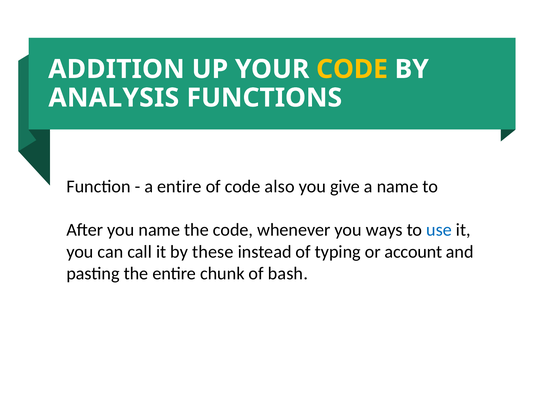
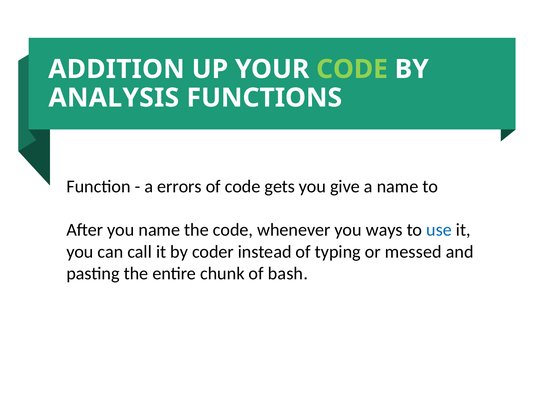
CODE colour: yellow -> light green (352, 69)
a entire: entire -> errors (179, 186)
also: also -> gets (280, 186)
these: these -> coder (213, 252)
account: account -> messed (413, 252)
